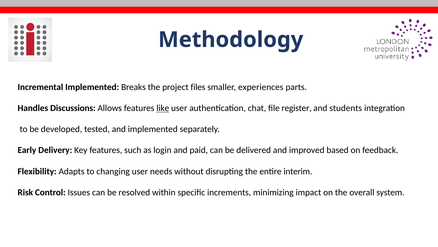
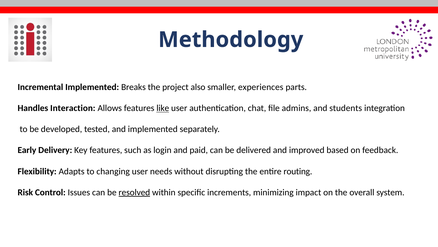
files: files -> also (198, 87)
Discussions: Discussions -> Interaction (73, 108)
register: register -> admins (296, 108)
interim: interim -> routing (298, 171)
resolved underline: none -> present (134, 192)
